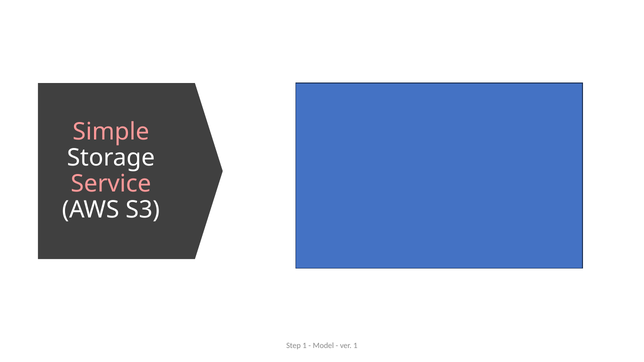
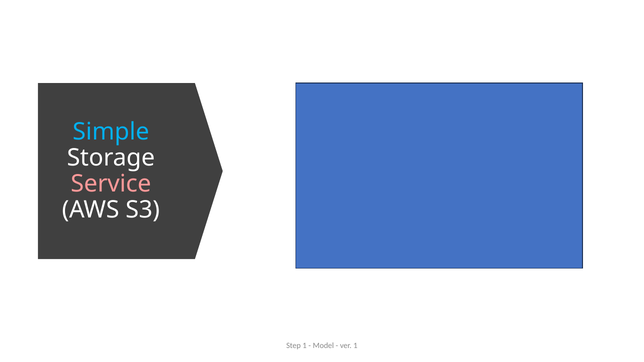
Simple colour: pink -> light blue (111, 132)
